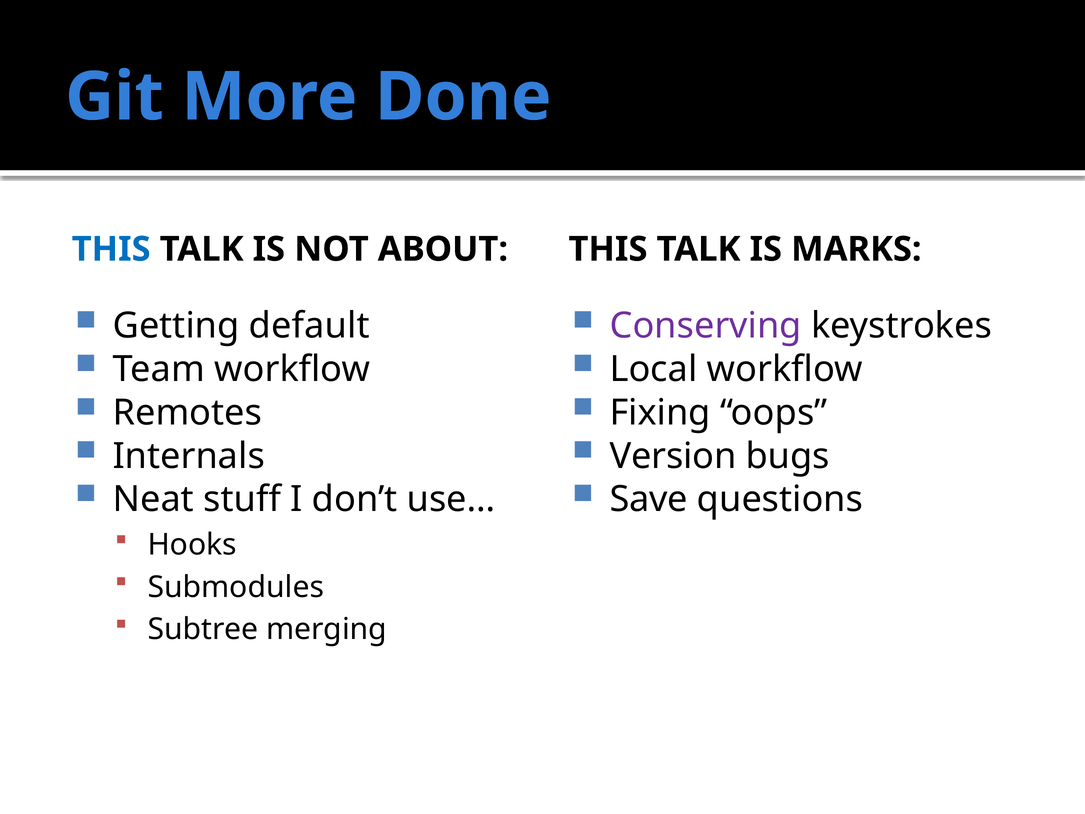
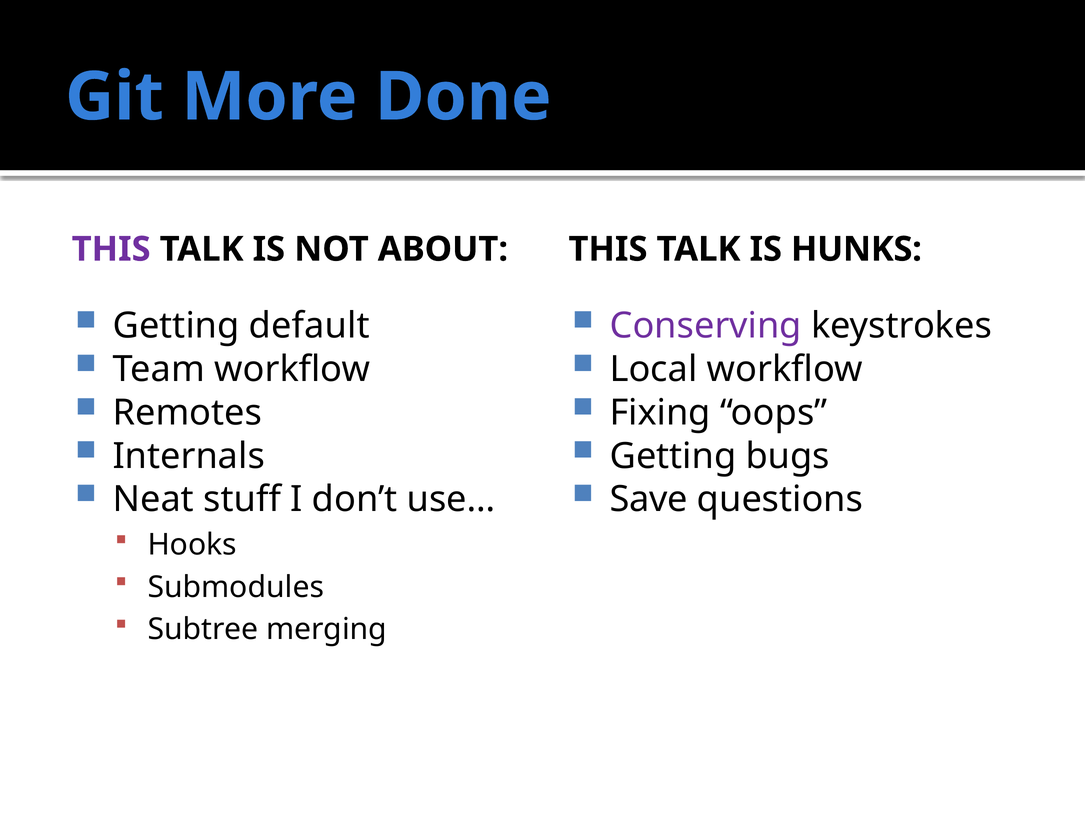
THIS colour: blue -> purple (111, 249)
MARKS: MARKS -> HUNKS (856, 249)
Version: Version -> Getting (673, 456)
